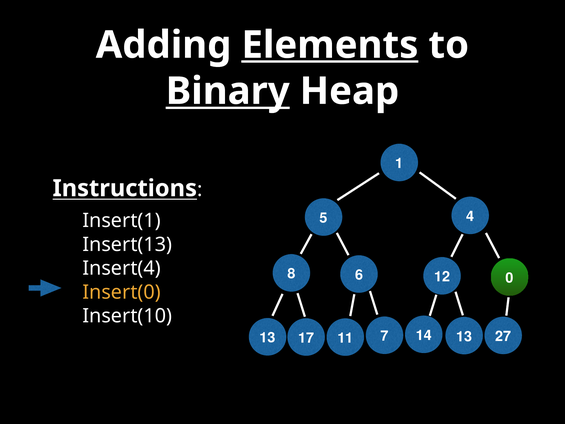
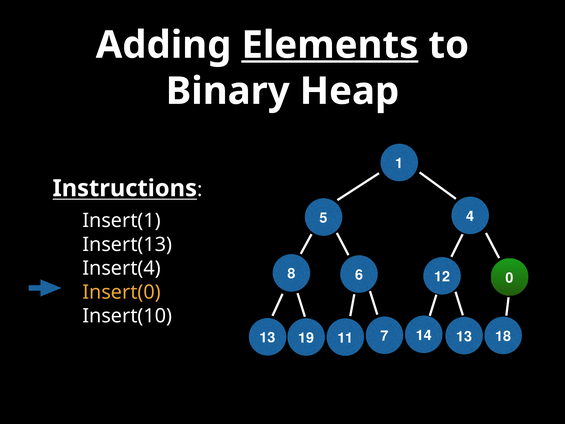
Binary underline: present -> none (228, 91)
27: 27 -> 18 (503, 336)
17: 17 -> 19 (306, 338)
